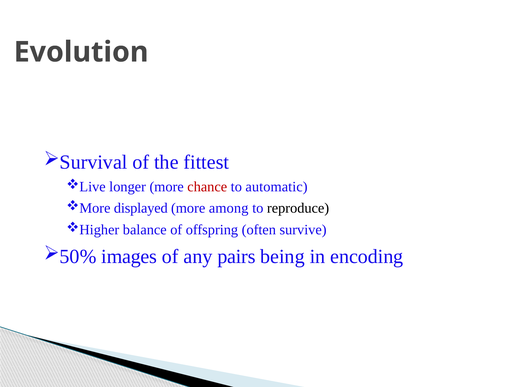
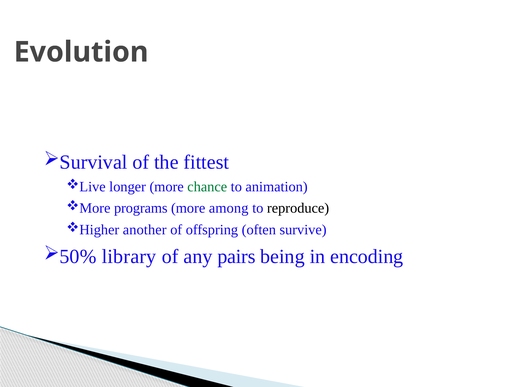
chance colour: red -> green (207, 187)
automatic: automatic -> animation (277, 187)
displayed: displayed -> programs (141, 208)
balance: balance -> another (145, 230)
images: images -> library (129, 256)
